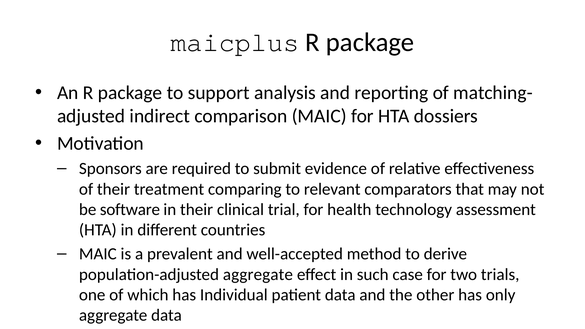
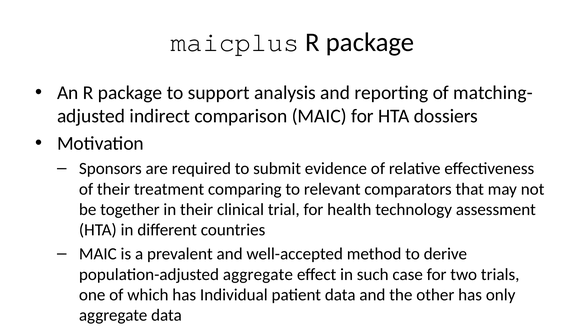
be software: software -> together (130, 210)
